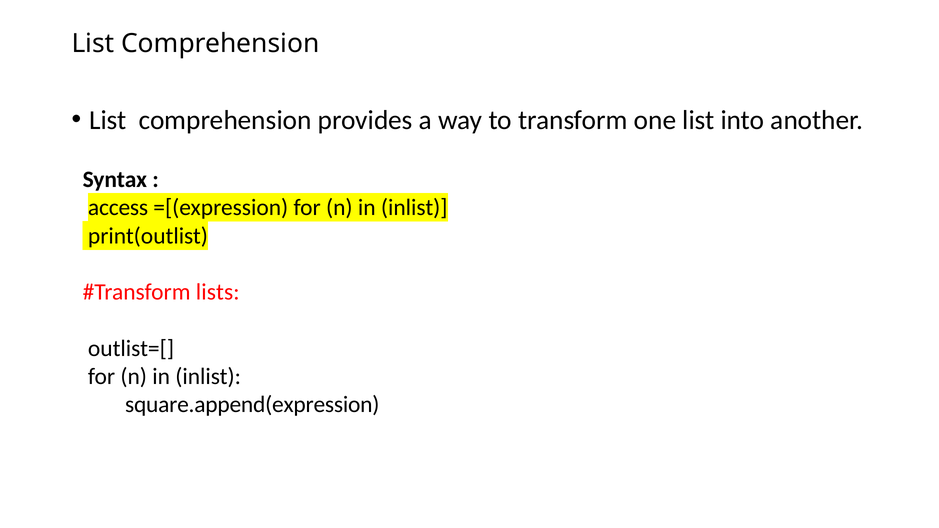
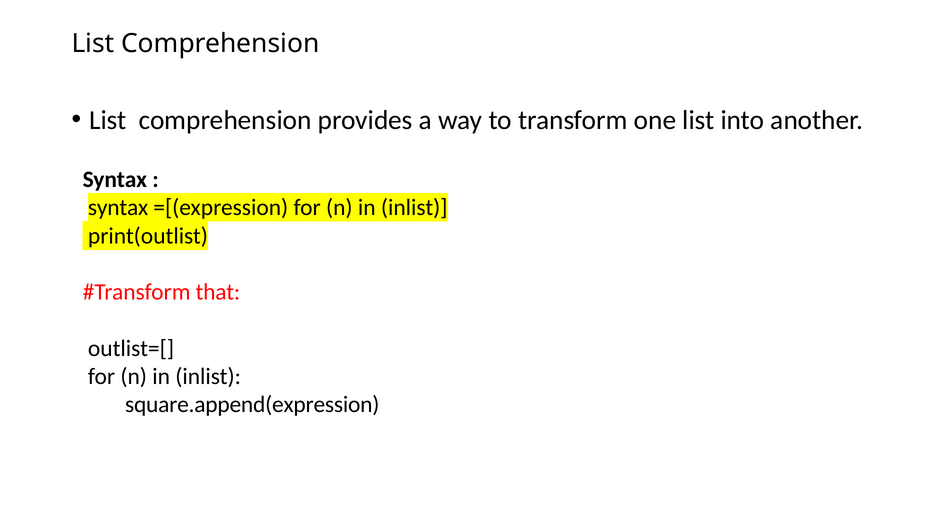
access: access -> syntax (118, 208)
lists: lists -> that (218, 292)
